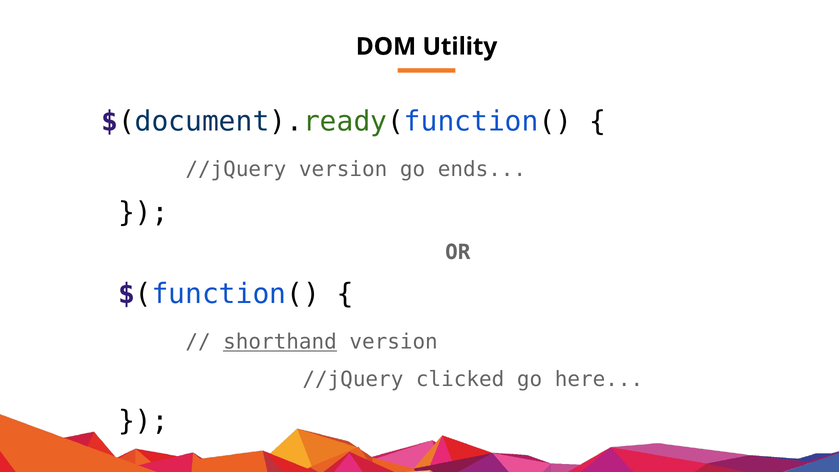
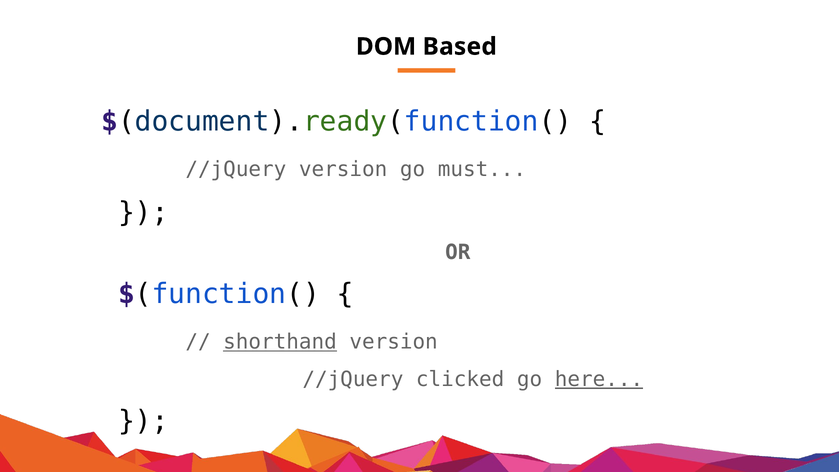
Utility: Utility -> Based (460, 47)
ends: ends -> must (482, 169)
here underline: none -> present (599, 379)
